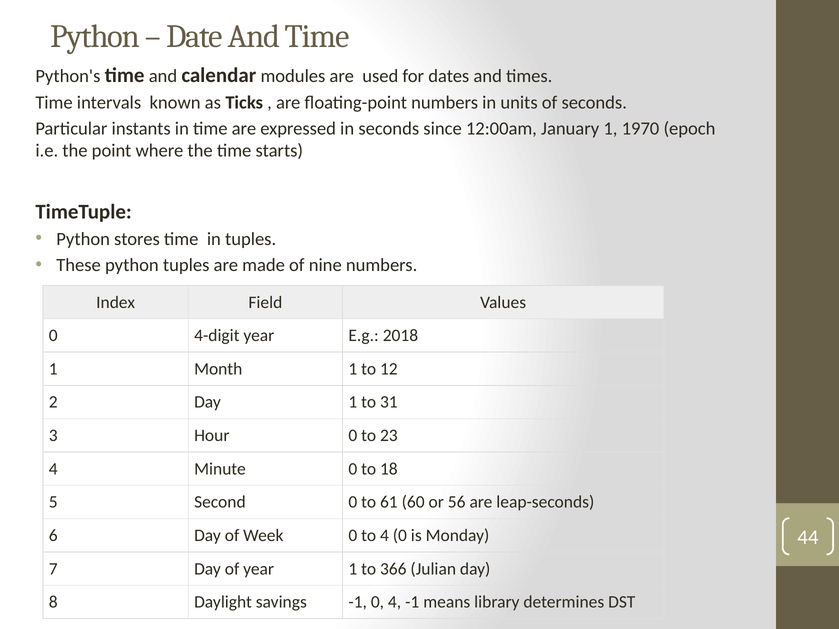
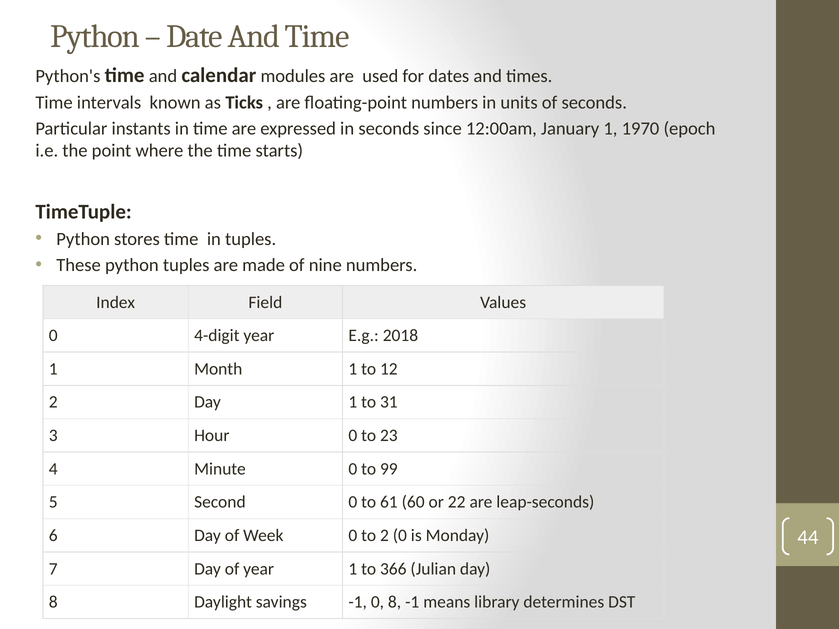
18: 18 -> 99 (389, 469)
56: 56 -> 22 (457, 502)
to 4: 4 -> 2 (384, 536)
0 4: 4 -> 8 (395, 602)
